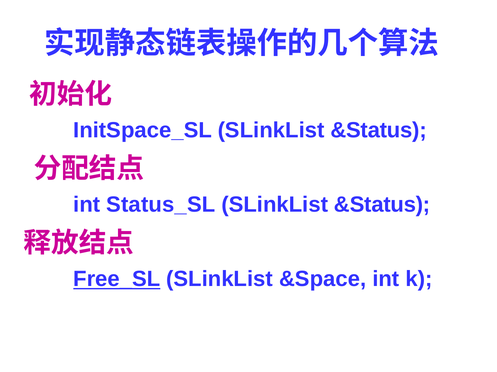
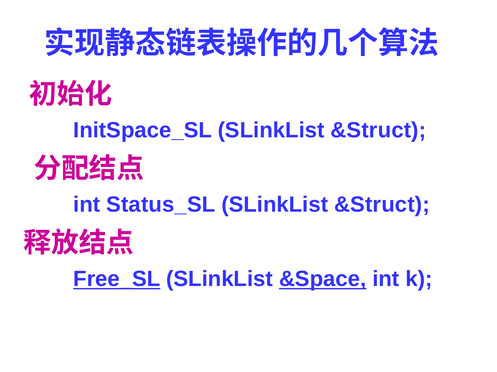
InitSpace_SL SLinkList &Status: &Status -> &Struct (378, 131)
&Status: &Status -> &Struct (382, 205)
&Space underline: none -> present (323, 280)
